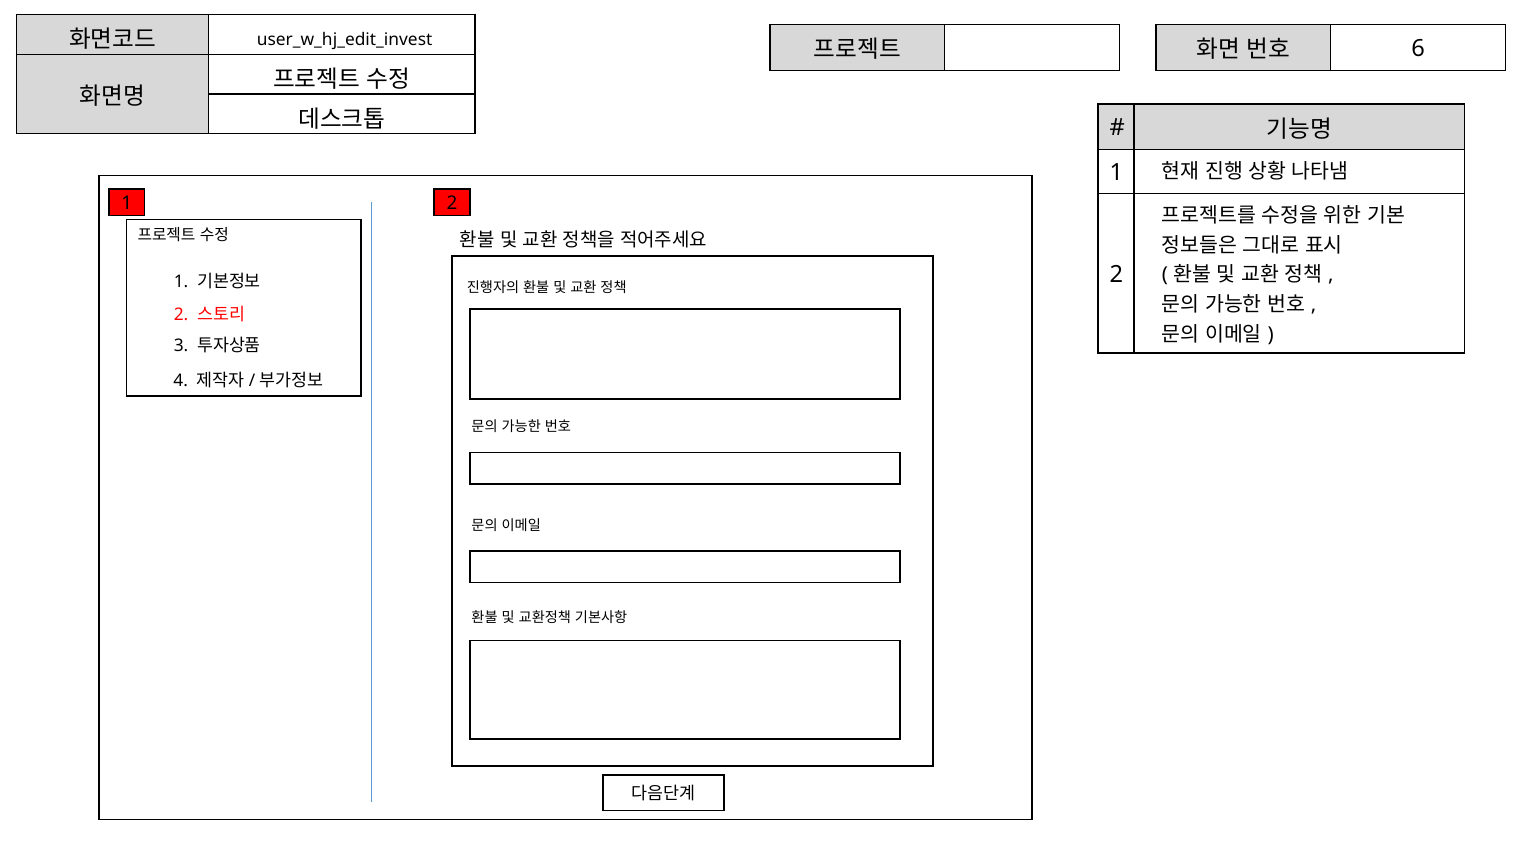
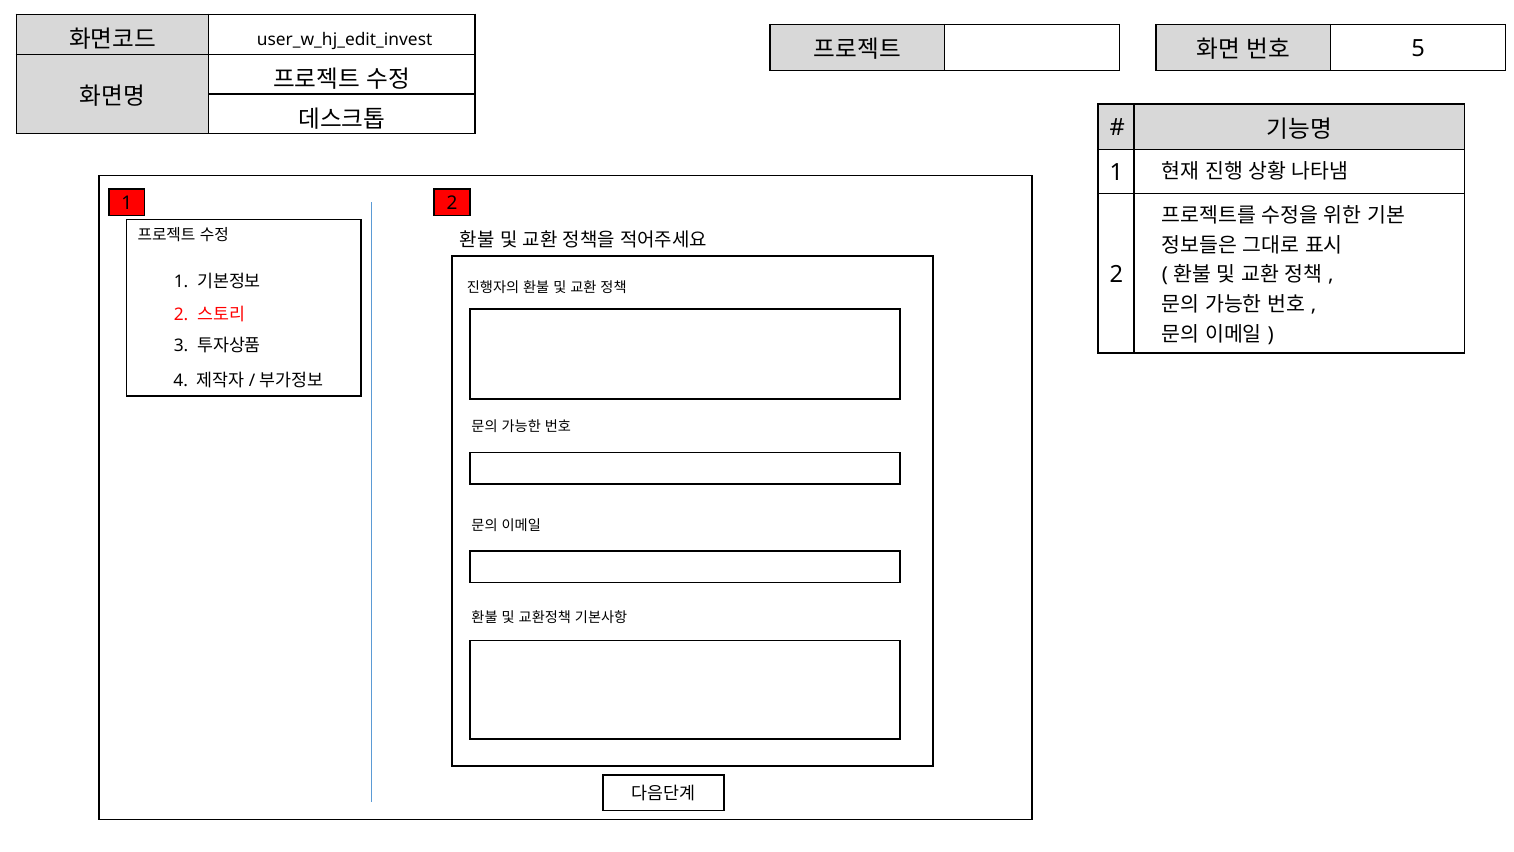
6: 6 -> 5 (1418, 49)
